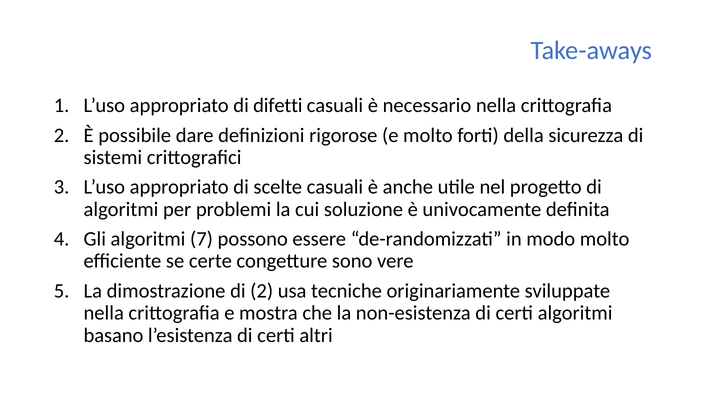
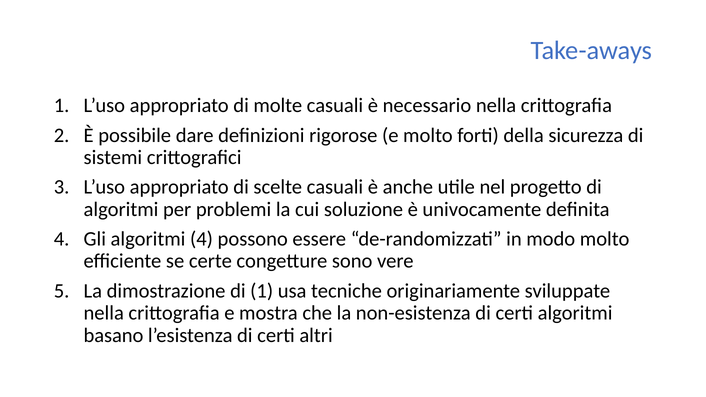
difetti: difetti -> molte (278, 106)
algoritmi 7: 7 -> 4 (202, 239)
di 2: 2 -> 1 (262, 291)
